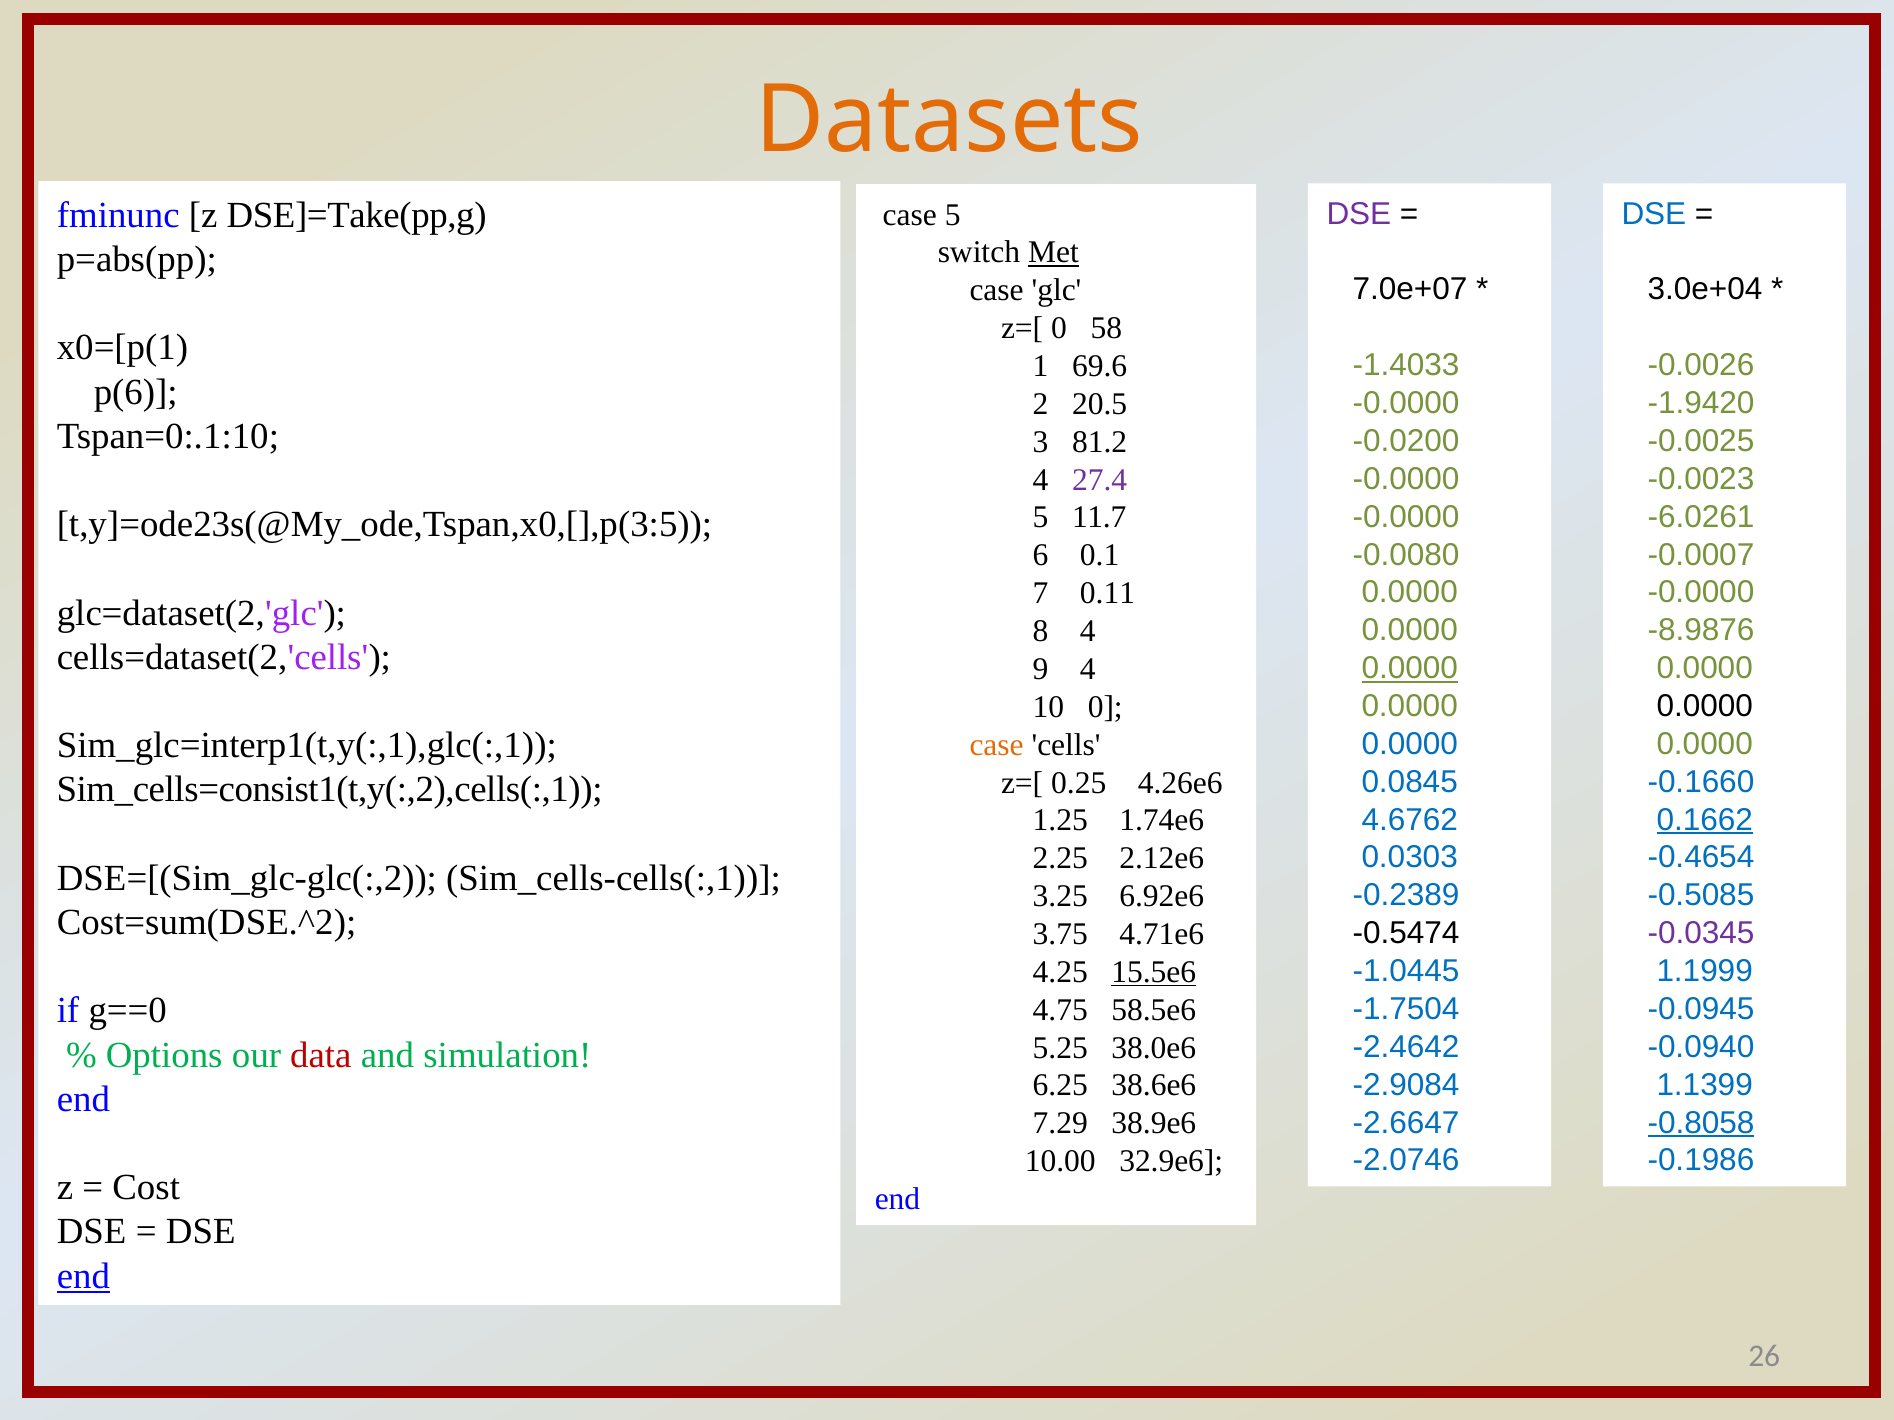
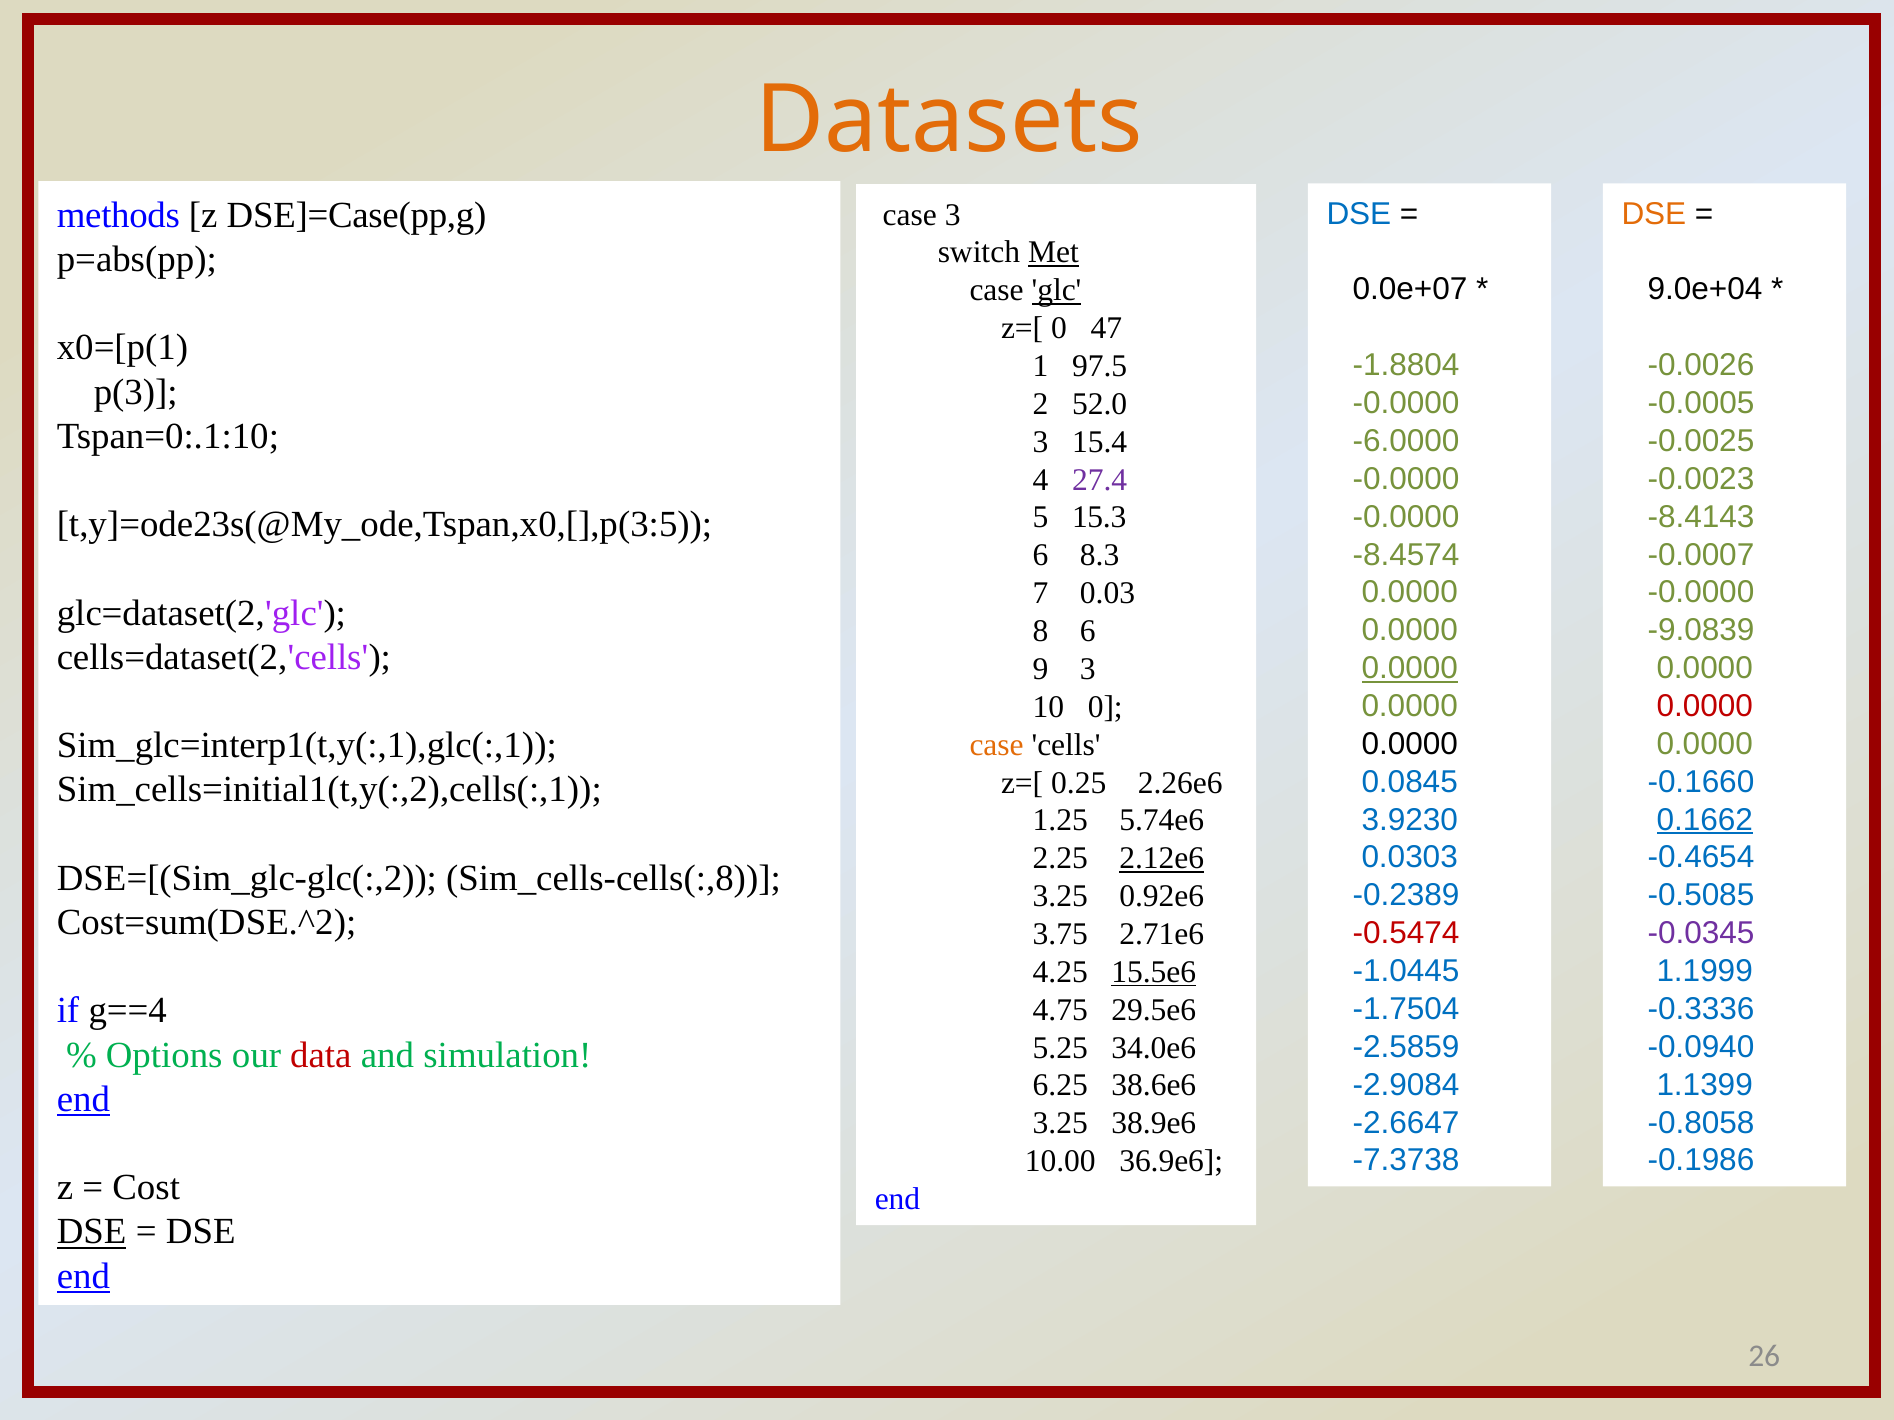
fminunc: fminunc -> methods (118, 215)
DSE]=Take(pp,g: DSE]=Take(pp,g -> DSE]=Case(pp,g (357, 215)
DSE colour: purple -> blue (1359, 214)
DSE colour: blue -> orange (1654, 214)
case 5: 5 -> 3 (953, 215)
7.0e+07: 7.0e+07 -> 0.0e+07 (1410, 290)
3.0e+04: 3.0e+04 -> 9.0e+04 (1705, 290)
glc underline: none -> present (1057, 290)
58: 58 -> 47 (1106, 328)
-1.4033: -1.4033 -> -1.8804 (1406, 365)
69.6: 69.6 -> 97.5 (1100, 366)
p(6: p(6 -> p(3 (136, 392)
-1.9420: -1.9420 -> -0.0005 (1701, 403)
20.5: 20.5 -> 52.0 (1100, 404)
-0.0200: -0.0200 -> -6.0000 (1406, 441)
81.2: 81.2 -> 15.4 (1100, 442)
-6.0261: -6.0261 -> -8.4143 (1701, 517)
11.7: 11.7 -> 15.3 (1099, 518)
-0.0080: -0.0080 -> -8.4574 (1406, 555)
0.1: 0.1 -> 8.3 (1100, 556)
0.11: 0.11 -> 0.03 (1108, 594)
-8.9876: -8.9876 -> -9.0839 (1701, 631)
8 4: 4 -> 6 (1088, 631)
9 4: 4 -> 3 (1088, 669)
0.0000 colour: black -> red (1705, 706)
0.0000 colour: blue -> black (1410, 744)
4.26e6: 4.26e6 -> 2.26e6 (1180, 783)
Sim_cells=consist1(t,y(:,2),cells(:,1: Sim_cells=consist1(t,y(:,2),cells(:,1 -> Sim_cells=initial1(t,y(:,2),cells(:,1 (329, 790)
4.6762: 4.6762 -> 3.9230 (1410, 820)
1.74e6: 1.74e6 -> 5.74e6 (1162, 821)
2.12e6 underline: none -> present (1162, 859)
Sim_cells-cells(:,1: Sim_cells-cells(:,1 -> Sim_cells-cells(:,8 (613, 878)
6.92e6: 6.92e6 -> 0.92e6 (1162, 897)
-0.5474 colour: black -> red (1406, 934)
4.71e6: 4.71e6 -> 2.71e6 (1162, 934)
g==0: g==0 -> g==4 (128, 1011)
-0.0945: -0.0945 -> -0.3336 (1701, 1009)
58.5e6: 58.5e6 -> 29.5e6 (1154, 1010)
-2.4642: -2.4642 -> -2.5859 (1406, 1047)
38.0e6: 38.0e6 -> 34.0e6 (1154, 1048)
end underline: none -> present (83, 1100)
-0.8058 underline: present -> none (1701, 1123)
7.29: 7.29 -> 3.25 (1060, 1124)
-2.0746: -2.0746 -> -7.3738 (1406, 1161)
32.9e6: 32.9e6 -> 36.9e6 (1171, 1162)
DSE underline: none -> present (92, 1232)
